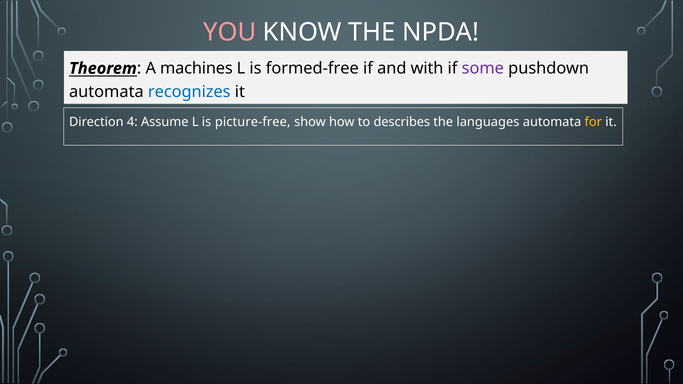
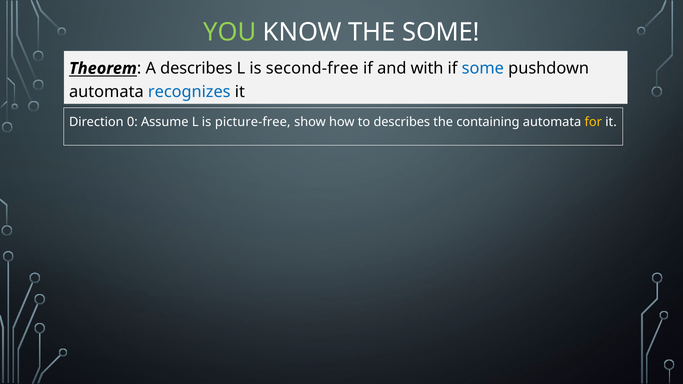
YOU colour: pink -> light green (230, 32)
THE NPDA: NPDA -> SOME (441, 32)
A machines: machines -> describes (196, 68)
formed-free: formed-free -> second-free (312, 68)
some colour: purple -> blue (483, 68)
4: 4 -> 0 (132, 122)
languages: languages -> containing (488, 122)
